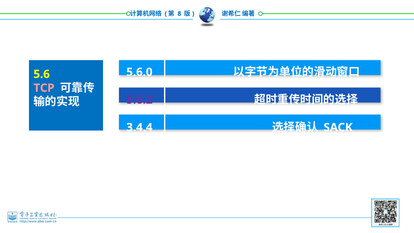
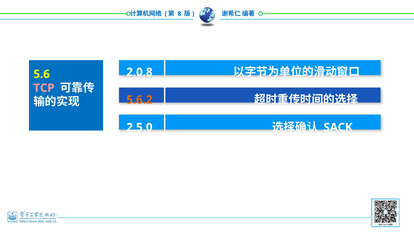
5.6.0: 5.6.0 -> 2.0.8 (139, 72)
5.6.2 colour: purple -> orange (139, 100)
3.4.4: 3.4.4 -> 2.5.0 (139, 127)
